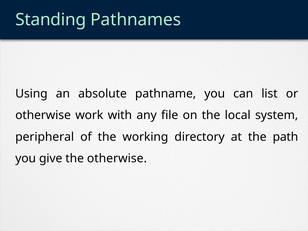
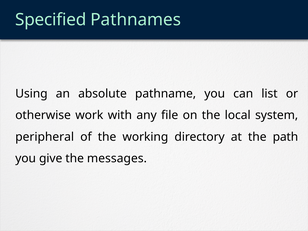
Standing: Standing -> Specified (51, 20)
the otherwise: otherwise -> messages (117, 158)
